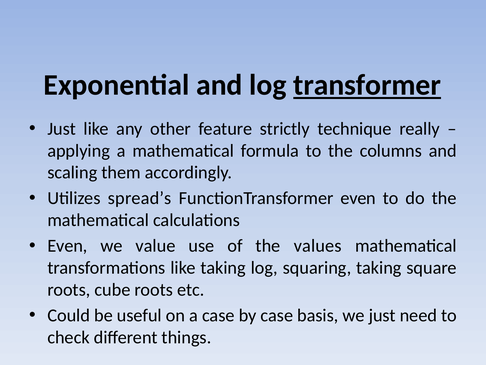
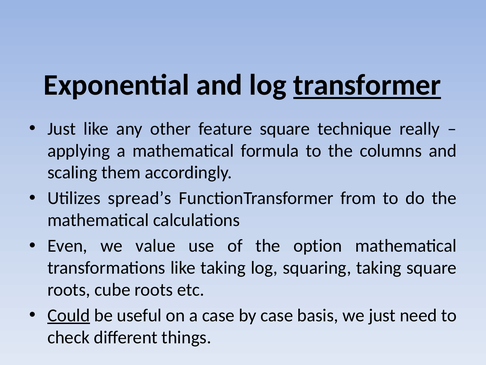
feature strictly: strictly -> square (285, 129)
FunctionTransformer even: even -> from (358, 198)
values: values -> option (318, 246)
Could underline: none -> present (69, 315)
